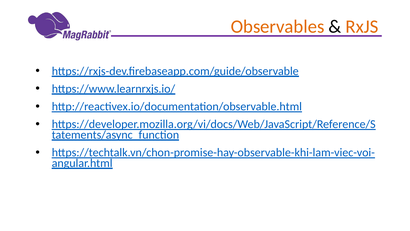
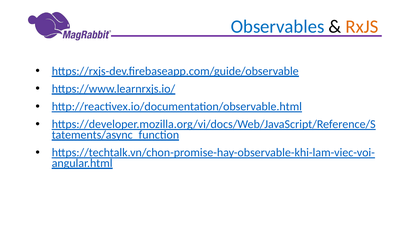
Observables colour: orange -> blue (278, 27)
